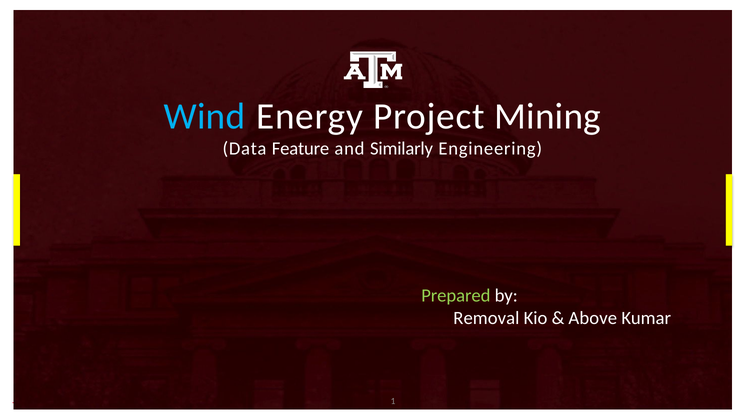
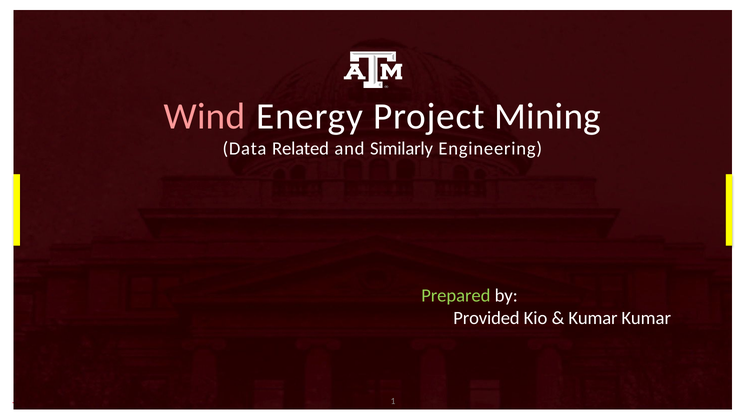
Wind colour: light blue -> pink (205, 116)
Feature: Feature -> Related (301, 149)
Removal: Removal -> Provided (487, 318)
Above: Above -> Kumar (593, 318)
